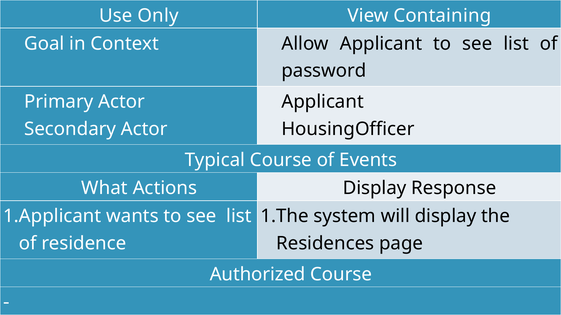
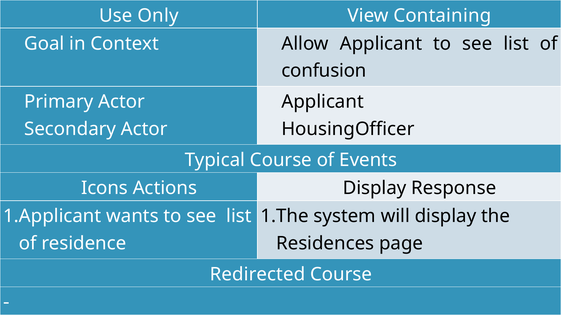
password: password -> confusion (324, 71)
What: What -> Icons (105, 188)
Authorized: Authorized -> Redirected (257, 275)
